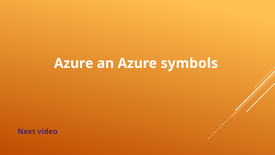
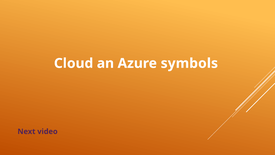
Azure: Azure -> Cloud (74, 63)
